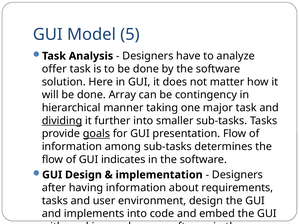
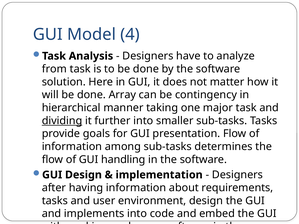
5: 5 -> 4 (130, 35)
offer: offer -> from (54, 69)
goals underline: present -> none (96, 134)
indicates: indicates -> handling (123, 160)
